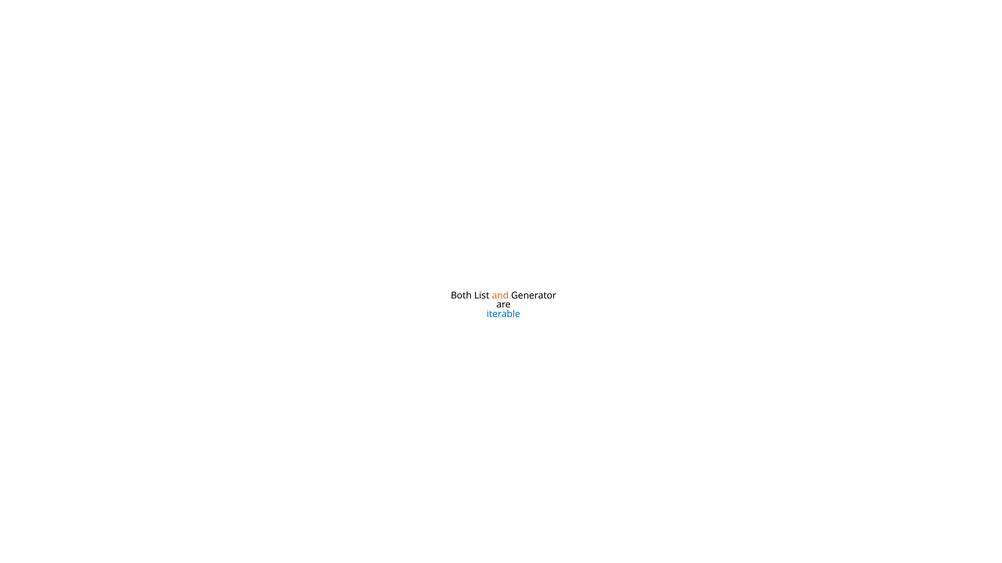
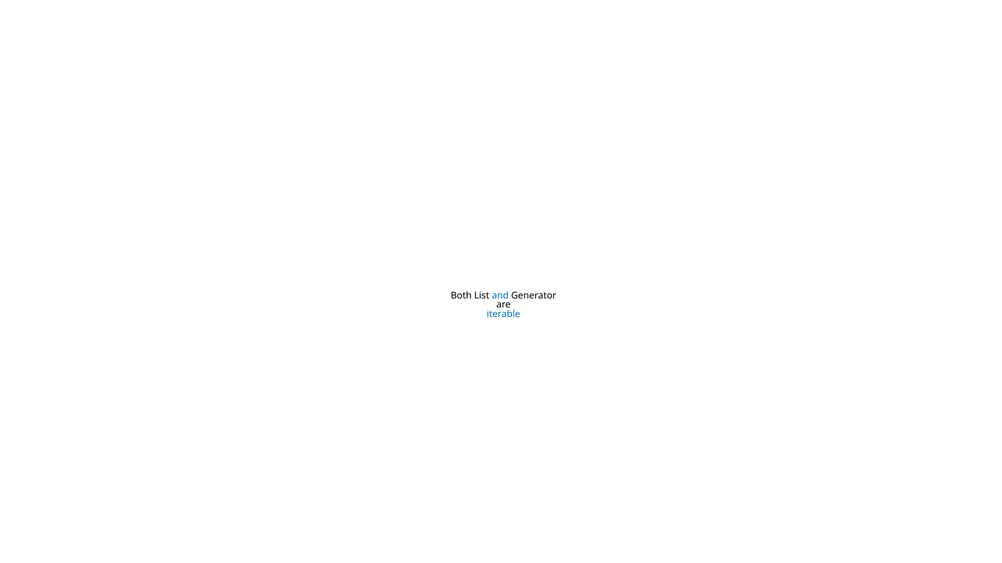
and colour: orange -> blue (500, 296)
